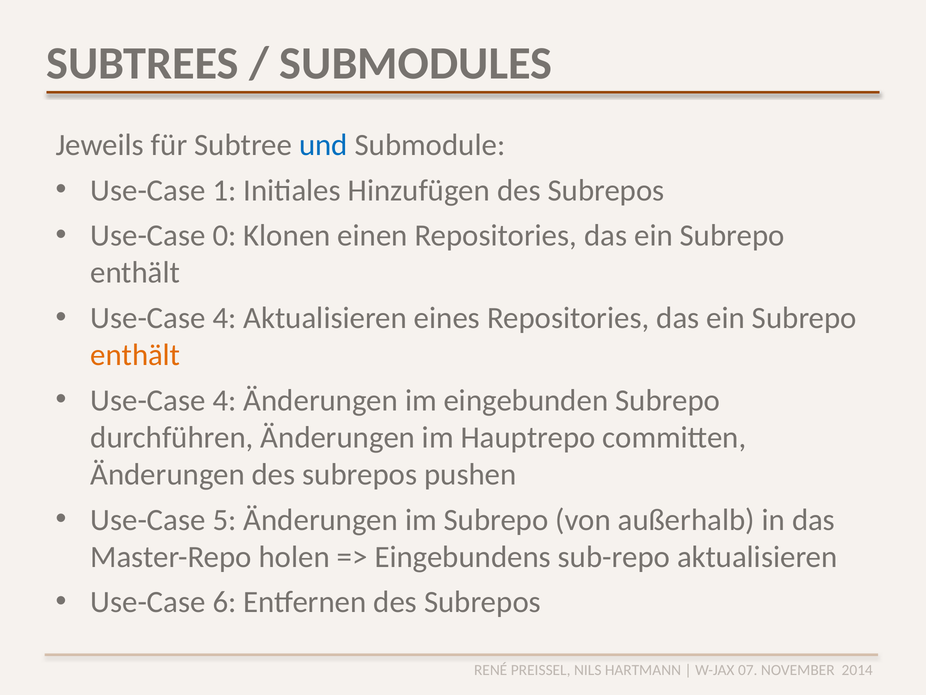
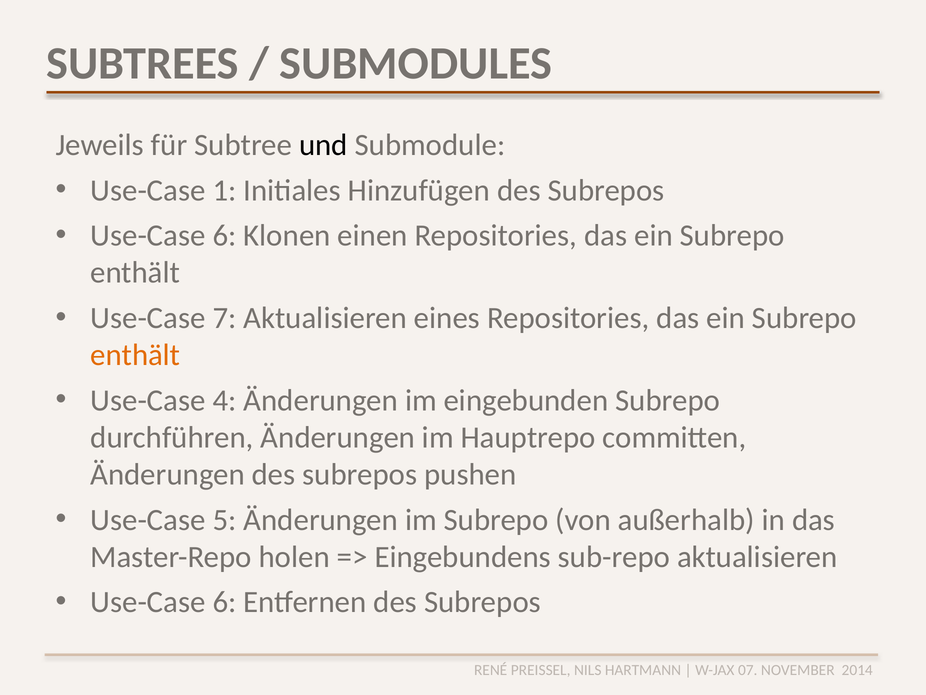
und colour: blue -> black (323, 145)
0: 0 -> 6 (225, 235)
4: 4 -> 7 (225, 318)
